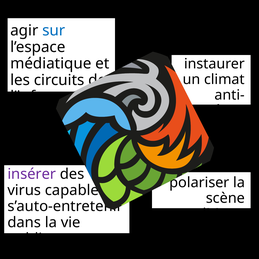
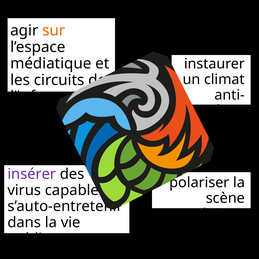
sur colour: blue -> orange (54, 31)
